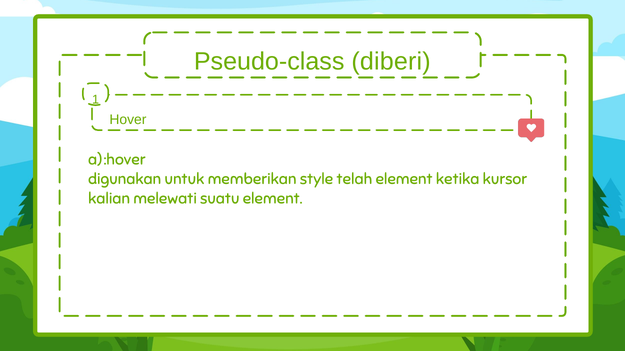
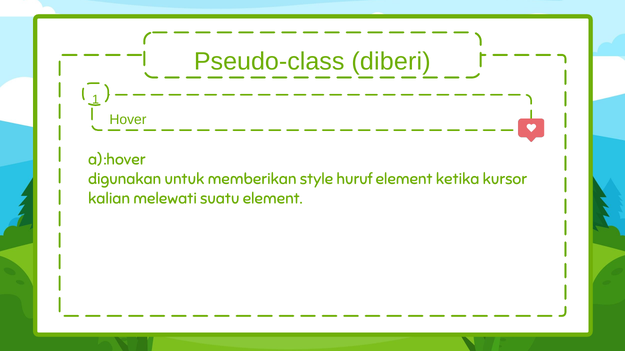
telah: telah -> huruf (354, 179)
